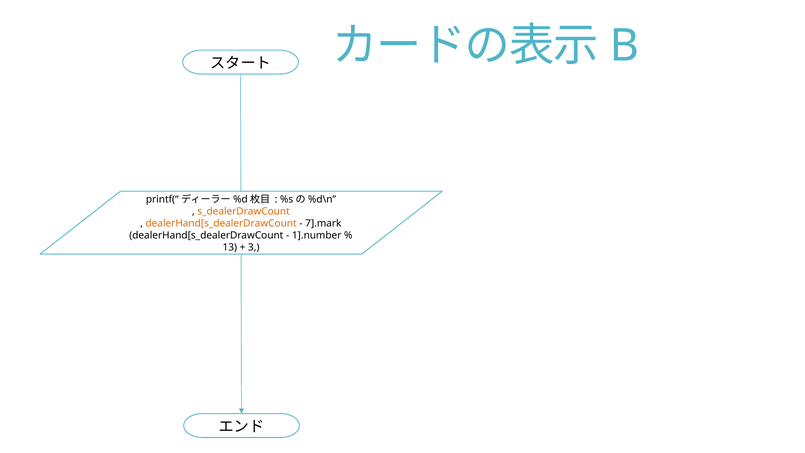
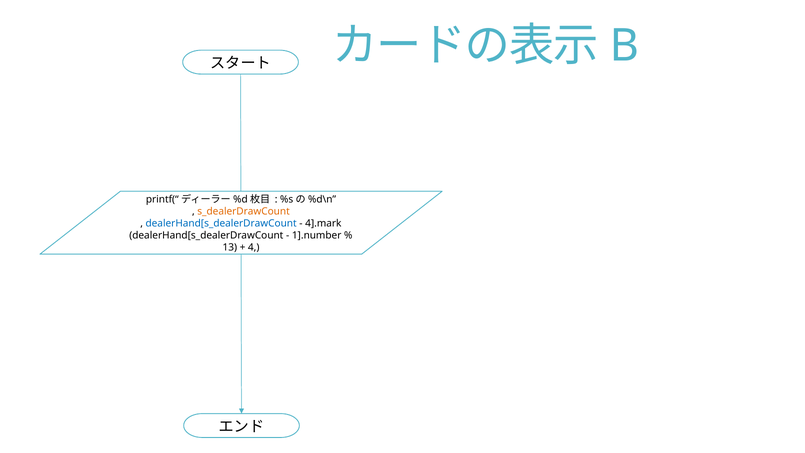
dealerHand[s_dealerDrawCount colour: orange -> blue (221, 223)
7].mark: 7].mark -> 4].mark (323, 223)
3: 3 -> 4 (254, 247)
